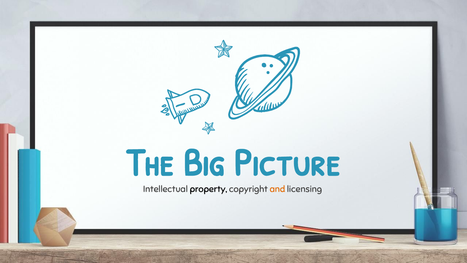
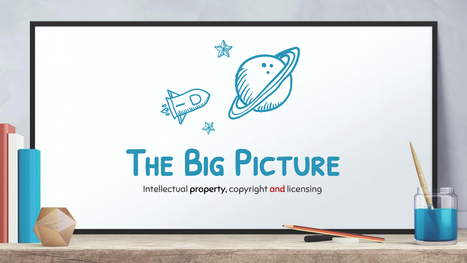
and colour: orange -> red (277, 189)
